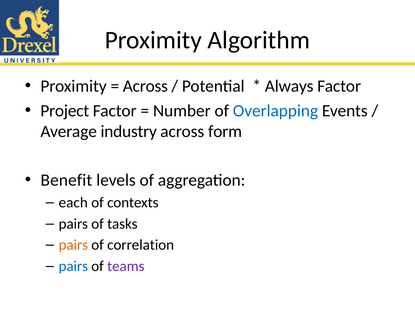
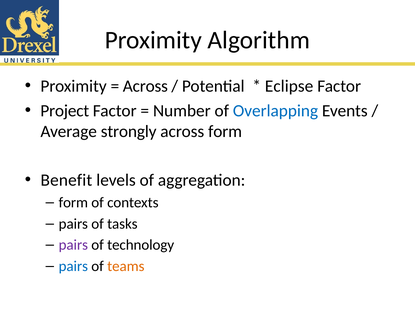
Always: Always -> Eclipse (289, 86)
industry: industry -> strongly (129, 131)
each: each -> form (73, 203)
pairs colour: orange -> purple (73, 245)
correlation: correlation -> technology (141, 245)
teams colour: purple -> orange (126, 266)
